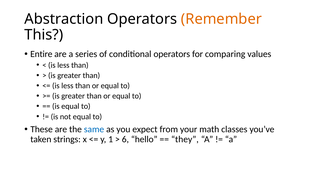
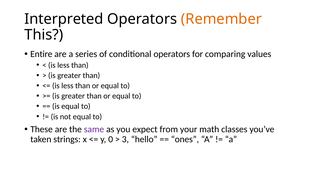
Abstraction: Abstraction -> Interpreted (64, 19)
same colour: blue -> purple (94, 129)
1: 1 -> 0 (111, 139)
6: 6 -> 3 (125, 139)
they: they -> ones (185, 139)
